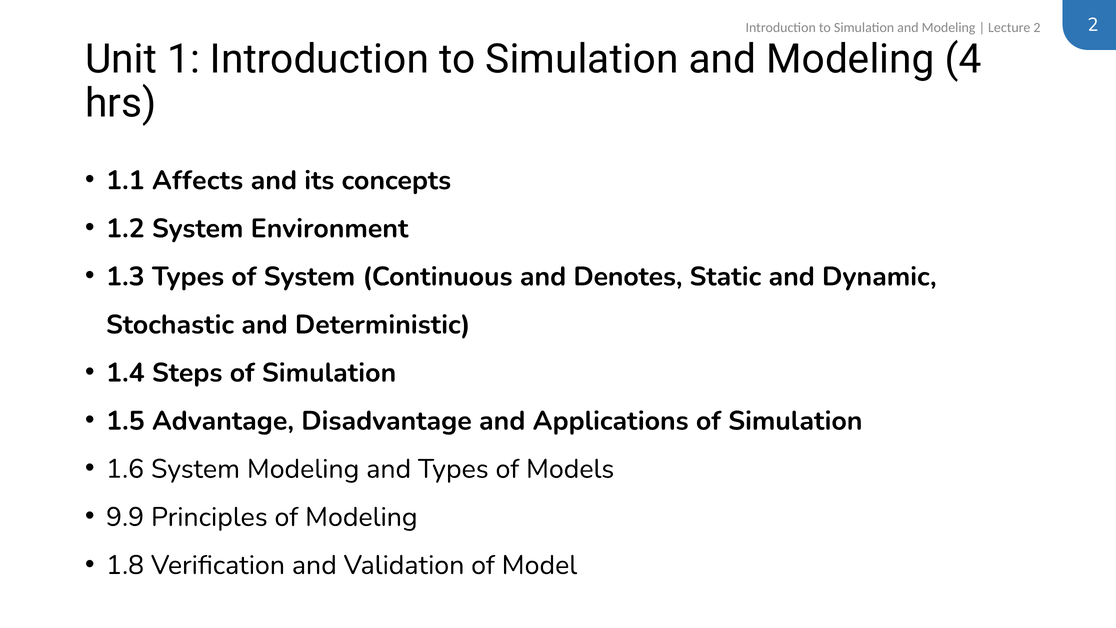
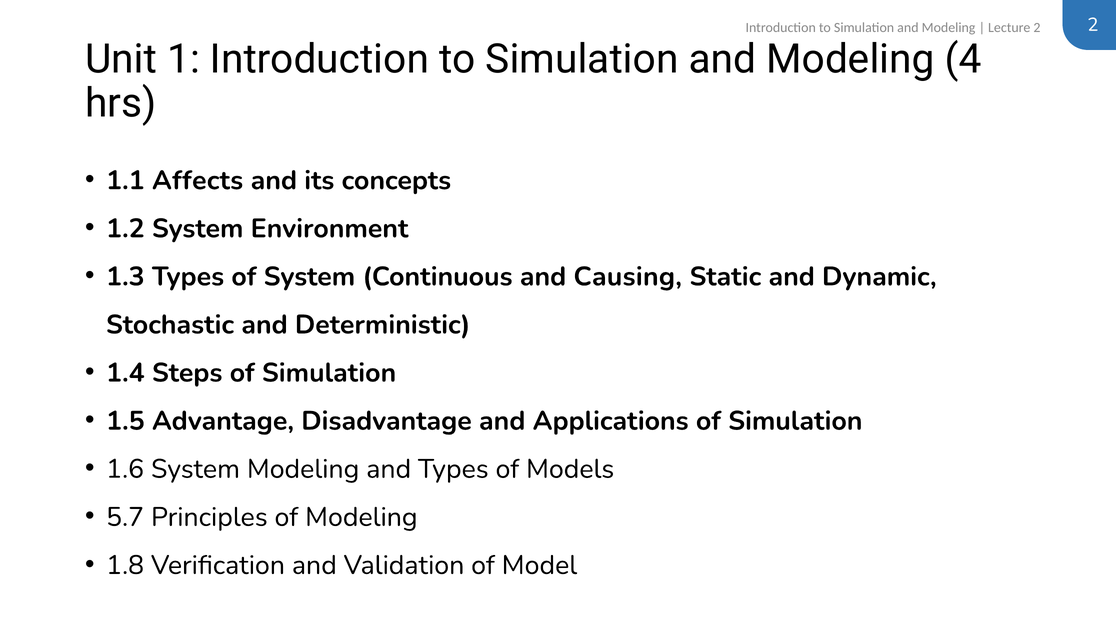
Denotes: Denotes -> Causing (628, 276)
9.9: 9.9 -> 5.7 (125, 517)
